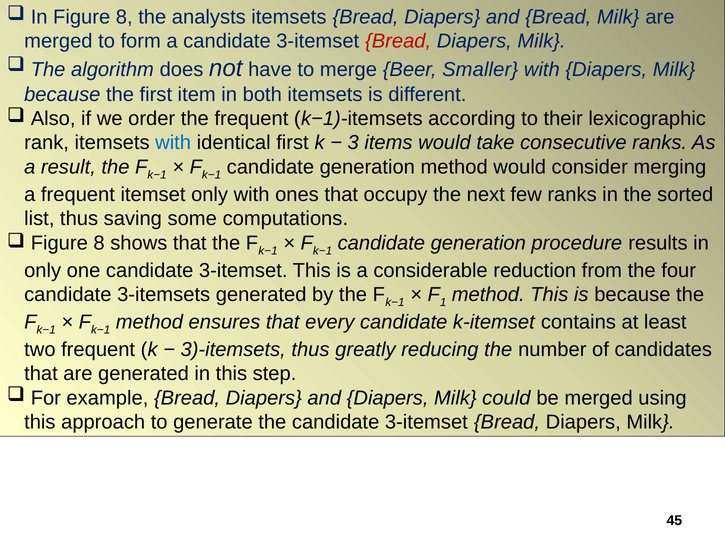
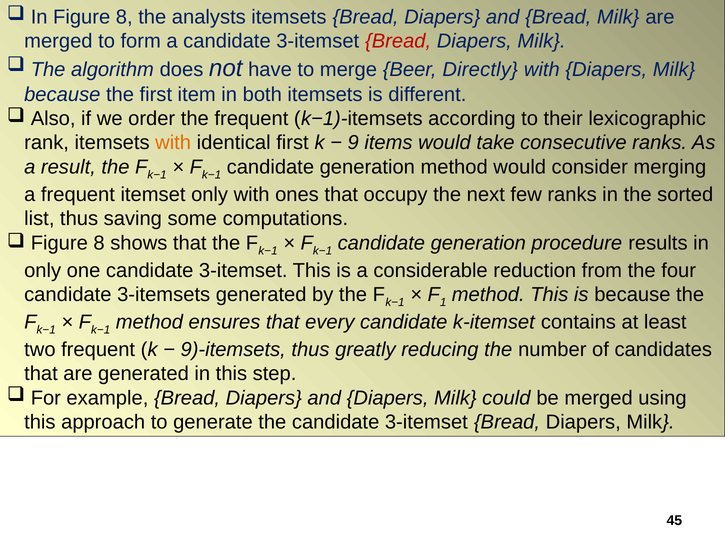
Smaller: Smaller -> Directly (480, 69)
with colour: blue -> orange (173, 143)
3: 3 -> 9 (353, 143)
3)-itemsets: 3)-itemsets -> 9)-itemsets (233, 349)
